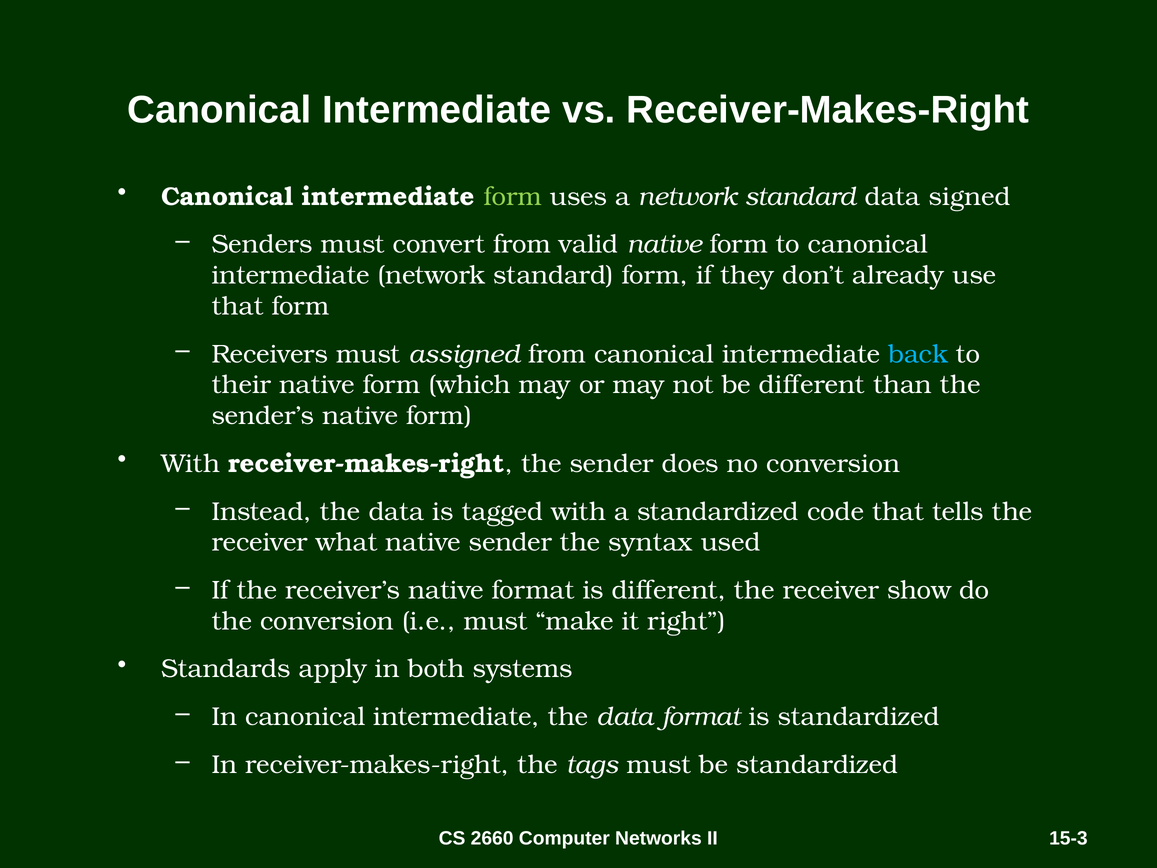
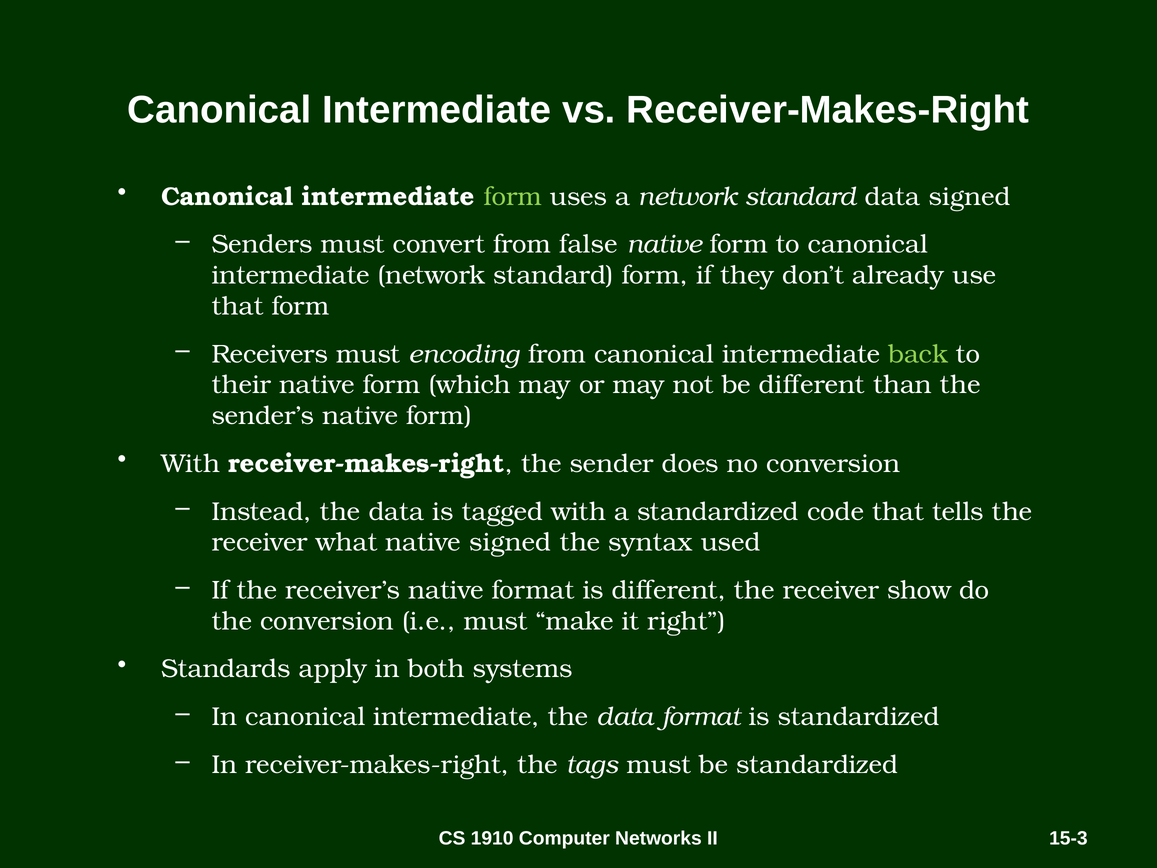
valid: valid -> false (588, 244)
assigned: assigned -> encoding (464, 354)
back colour: light blue -> light green (918, 354)
native sender: sender -> signed (510, 542)
2660: 2660 -> 1910 (492, 838)
